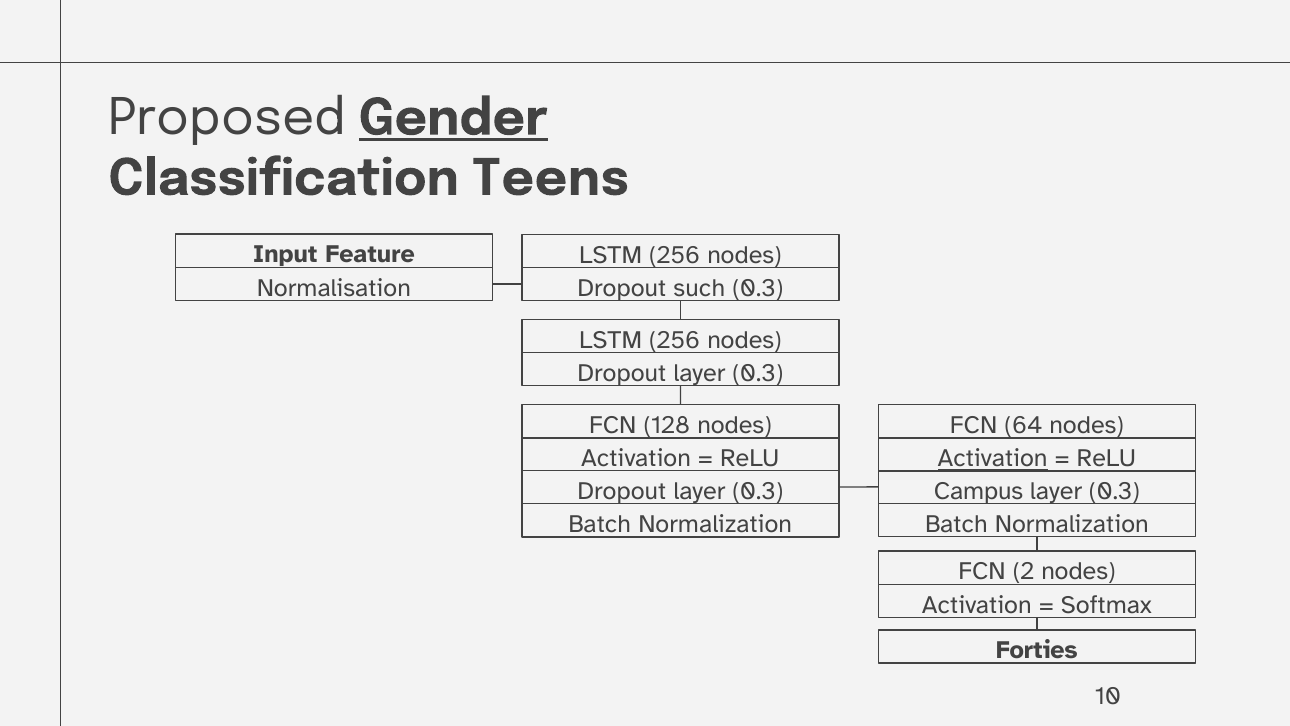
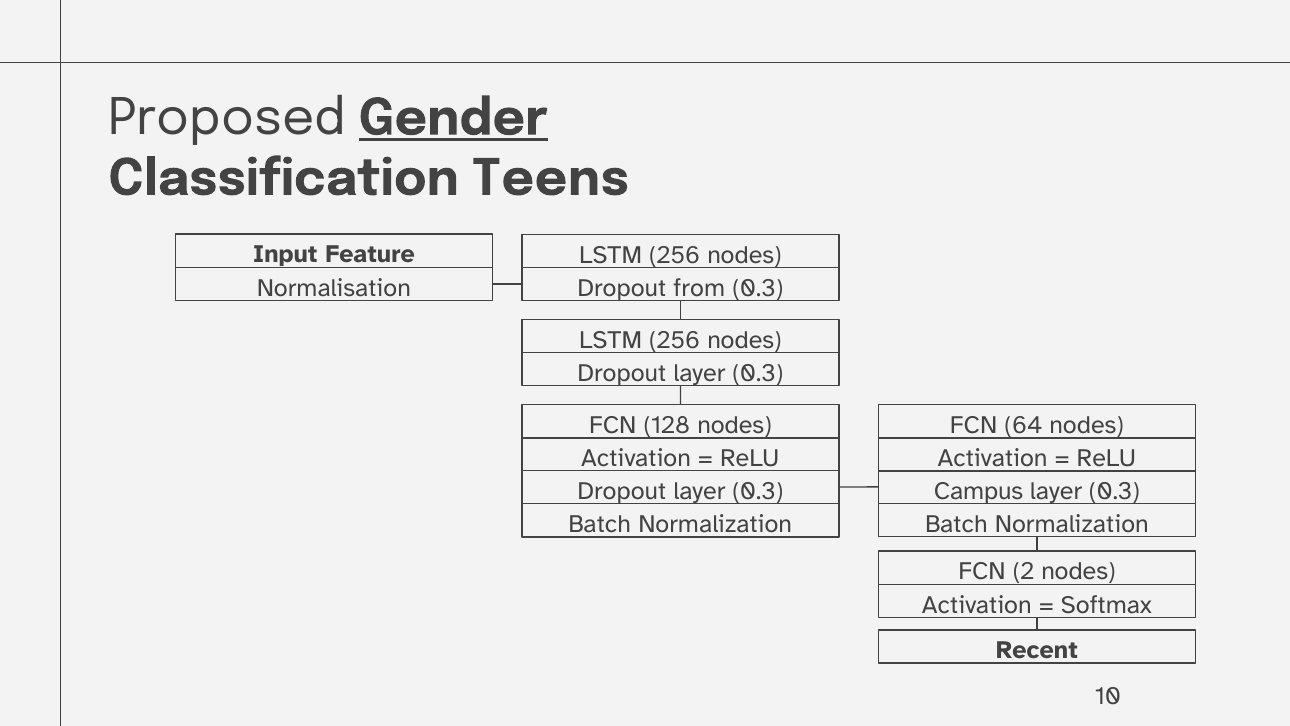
such: such -> from (699, 288)
Activation underline: present -> none (993, 458)
Forties: Forties -> Recent (1037, 650)
